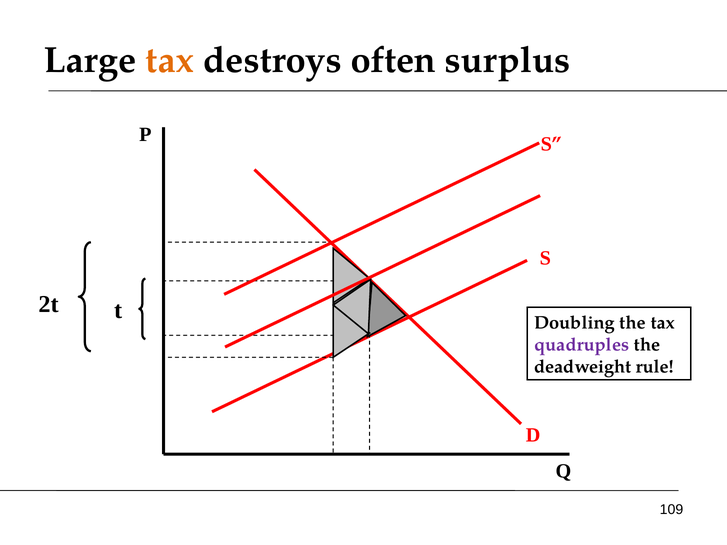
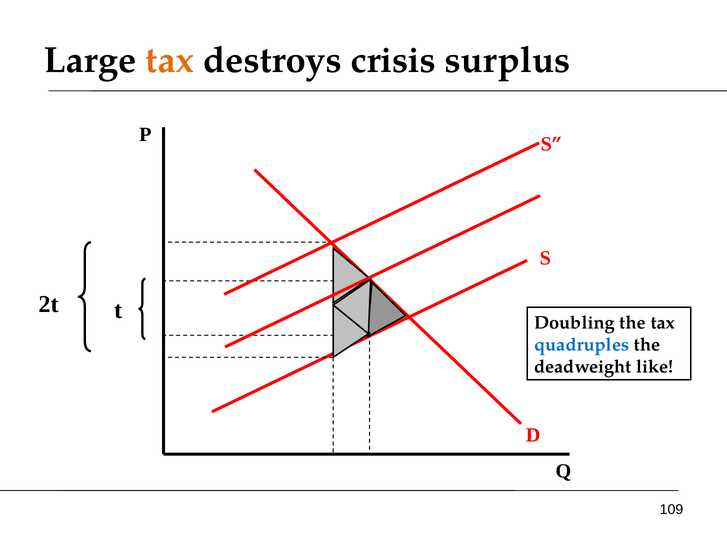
often: often -> crisis (393, 60)
quadruples colour: purple -> blue (582, 345)
rule: rule -> like (655, 367)
